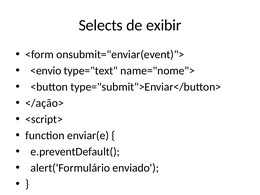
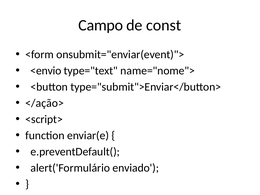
Selects: Selects -> Campo (101, 25)
exibir: exibir -> const (164, 25)
